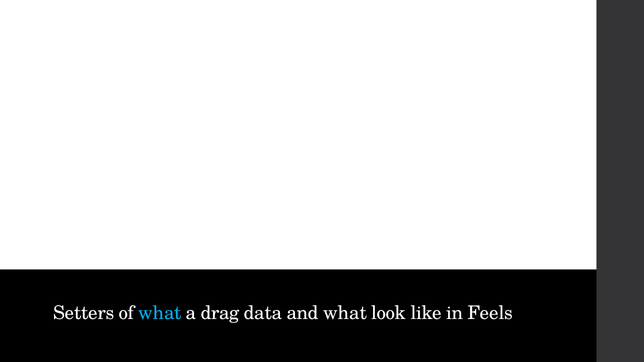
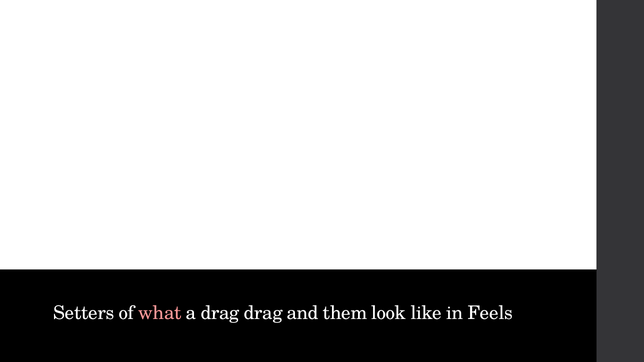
what colour: light blue -> pink (160, 313)
drag data: data -> drag (263, 313)
and what: what -> them (345, 313)
